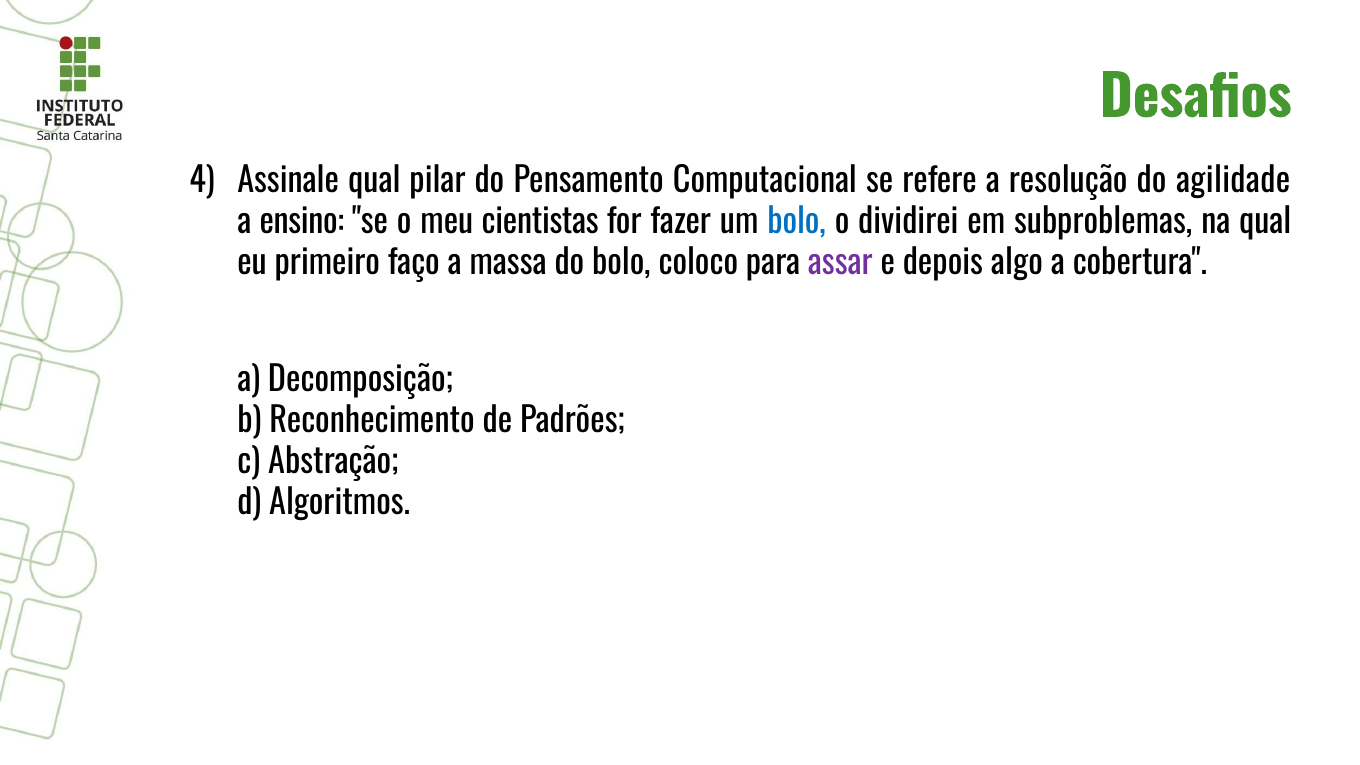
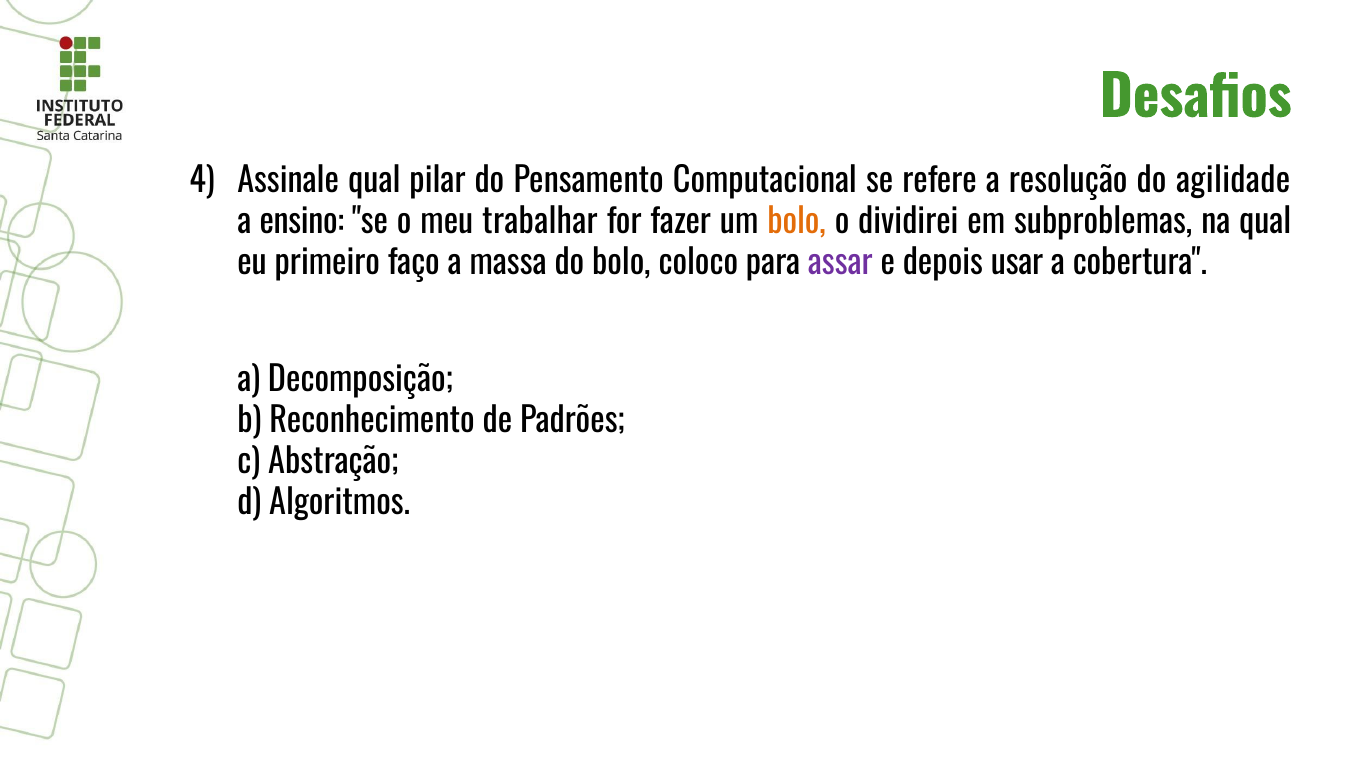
cientistas: cientistas -> trabalhar (540, 222)
bolo colour: blue -> orange (797, 222)
algo: algo -> usar (1017, 264)
